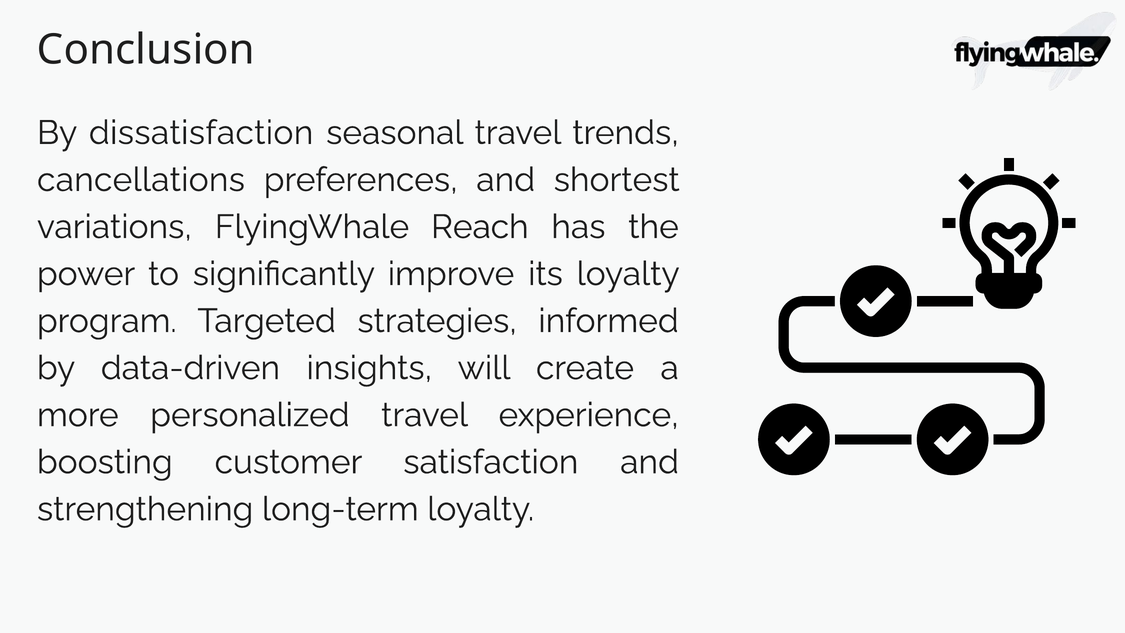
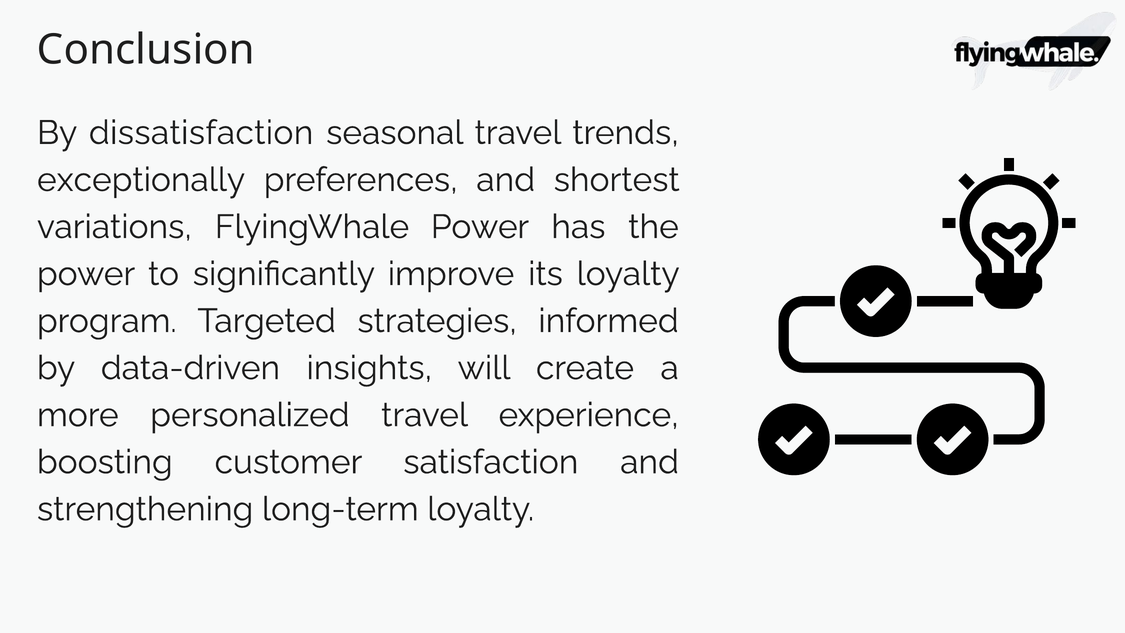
cancellations: cancellations -> exceptionally (141, 180)
FlyingWhale Reach: Reach -> Power (480, 227)
